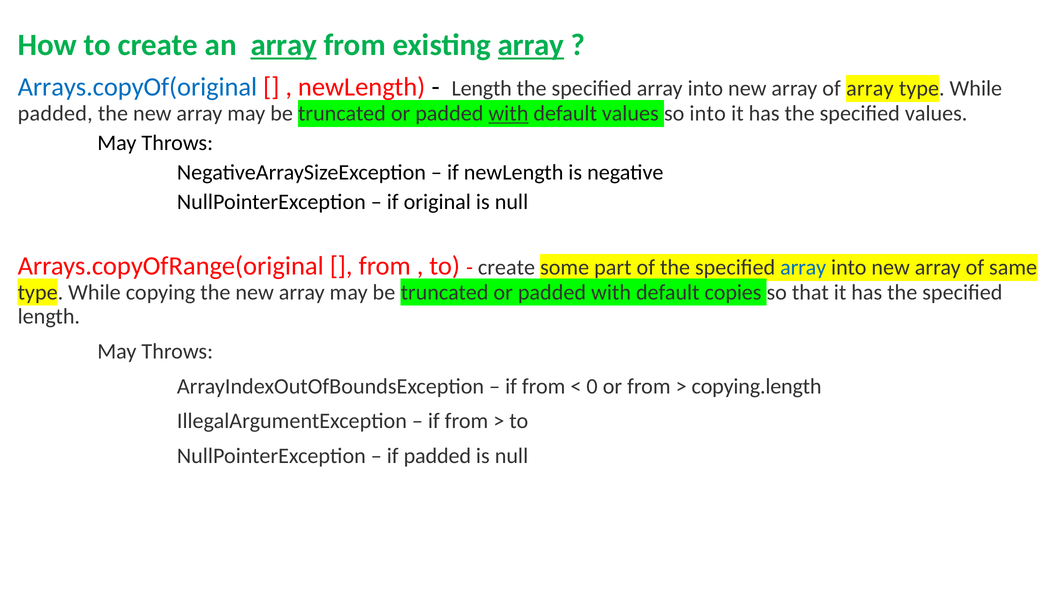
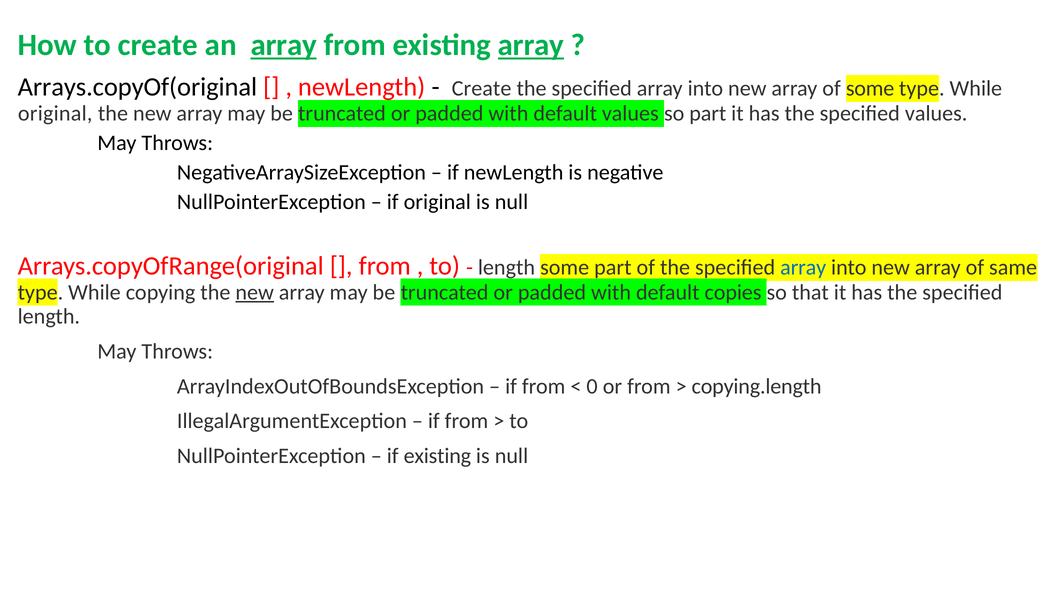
Arrays.copyOf(original colour: blue -> black (137, 87)
Length: Length -> Create (482, 89)
of array: array -> some (870, 89)
padded: padded -> original (55, 114)
with underline: present -> none (508, 114)
so into: into -> part (708, 114)
create: create -> length (506, 268)
new underline: none -> present (255, 293)
if padded: padded -> existing (437, 456)
